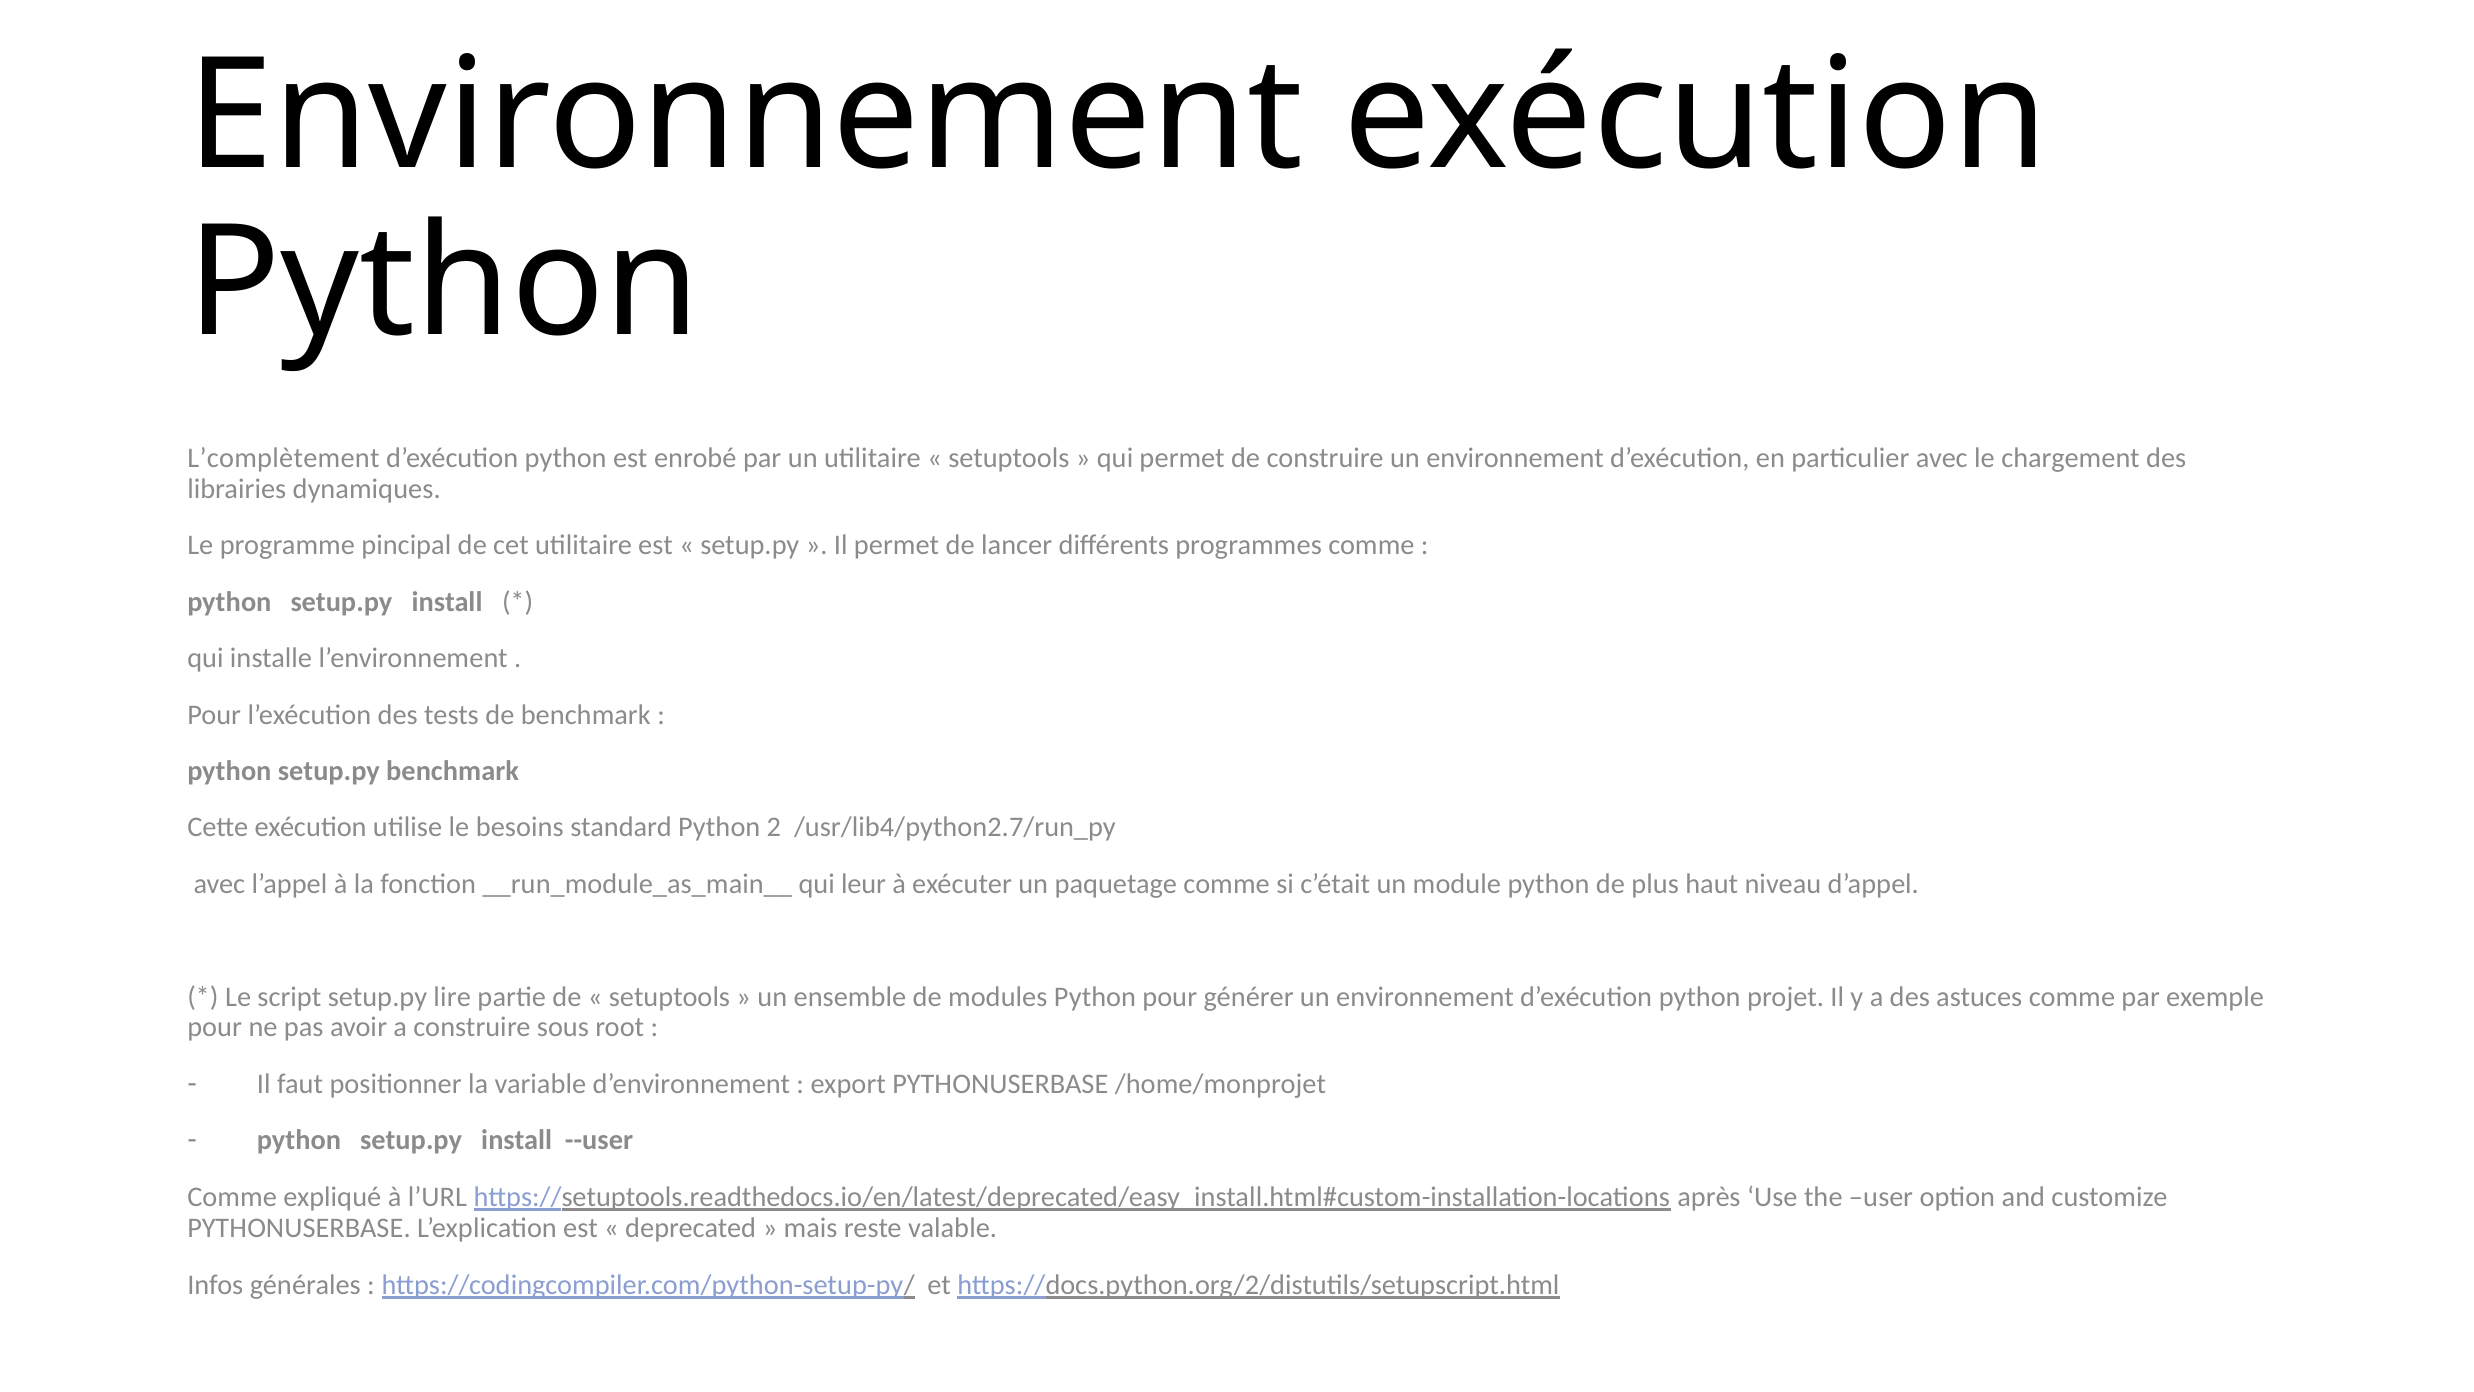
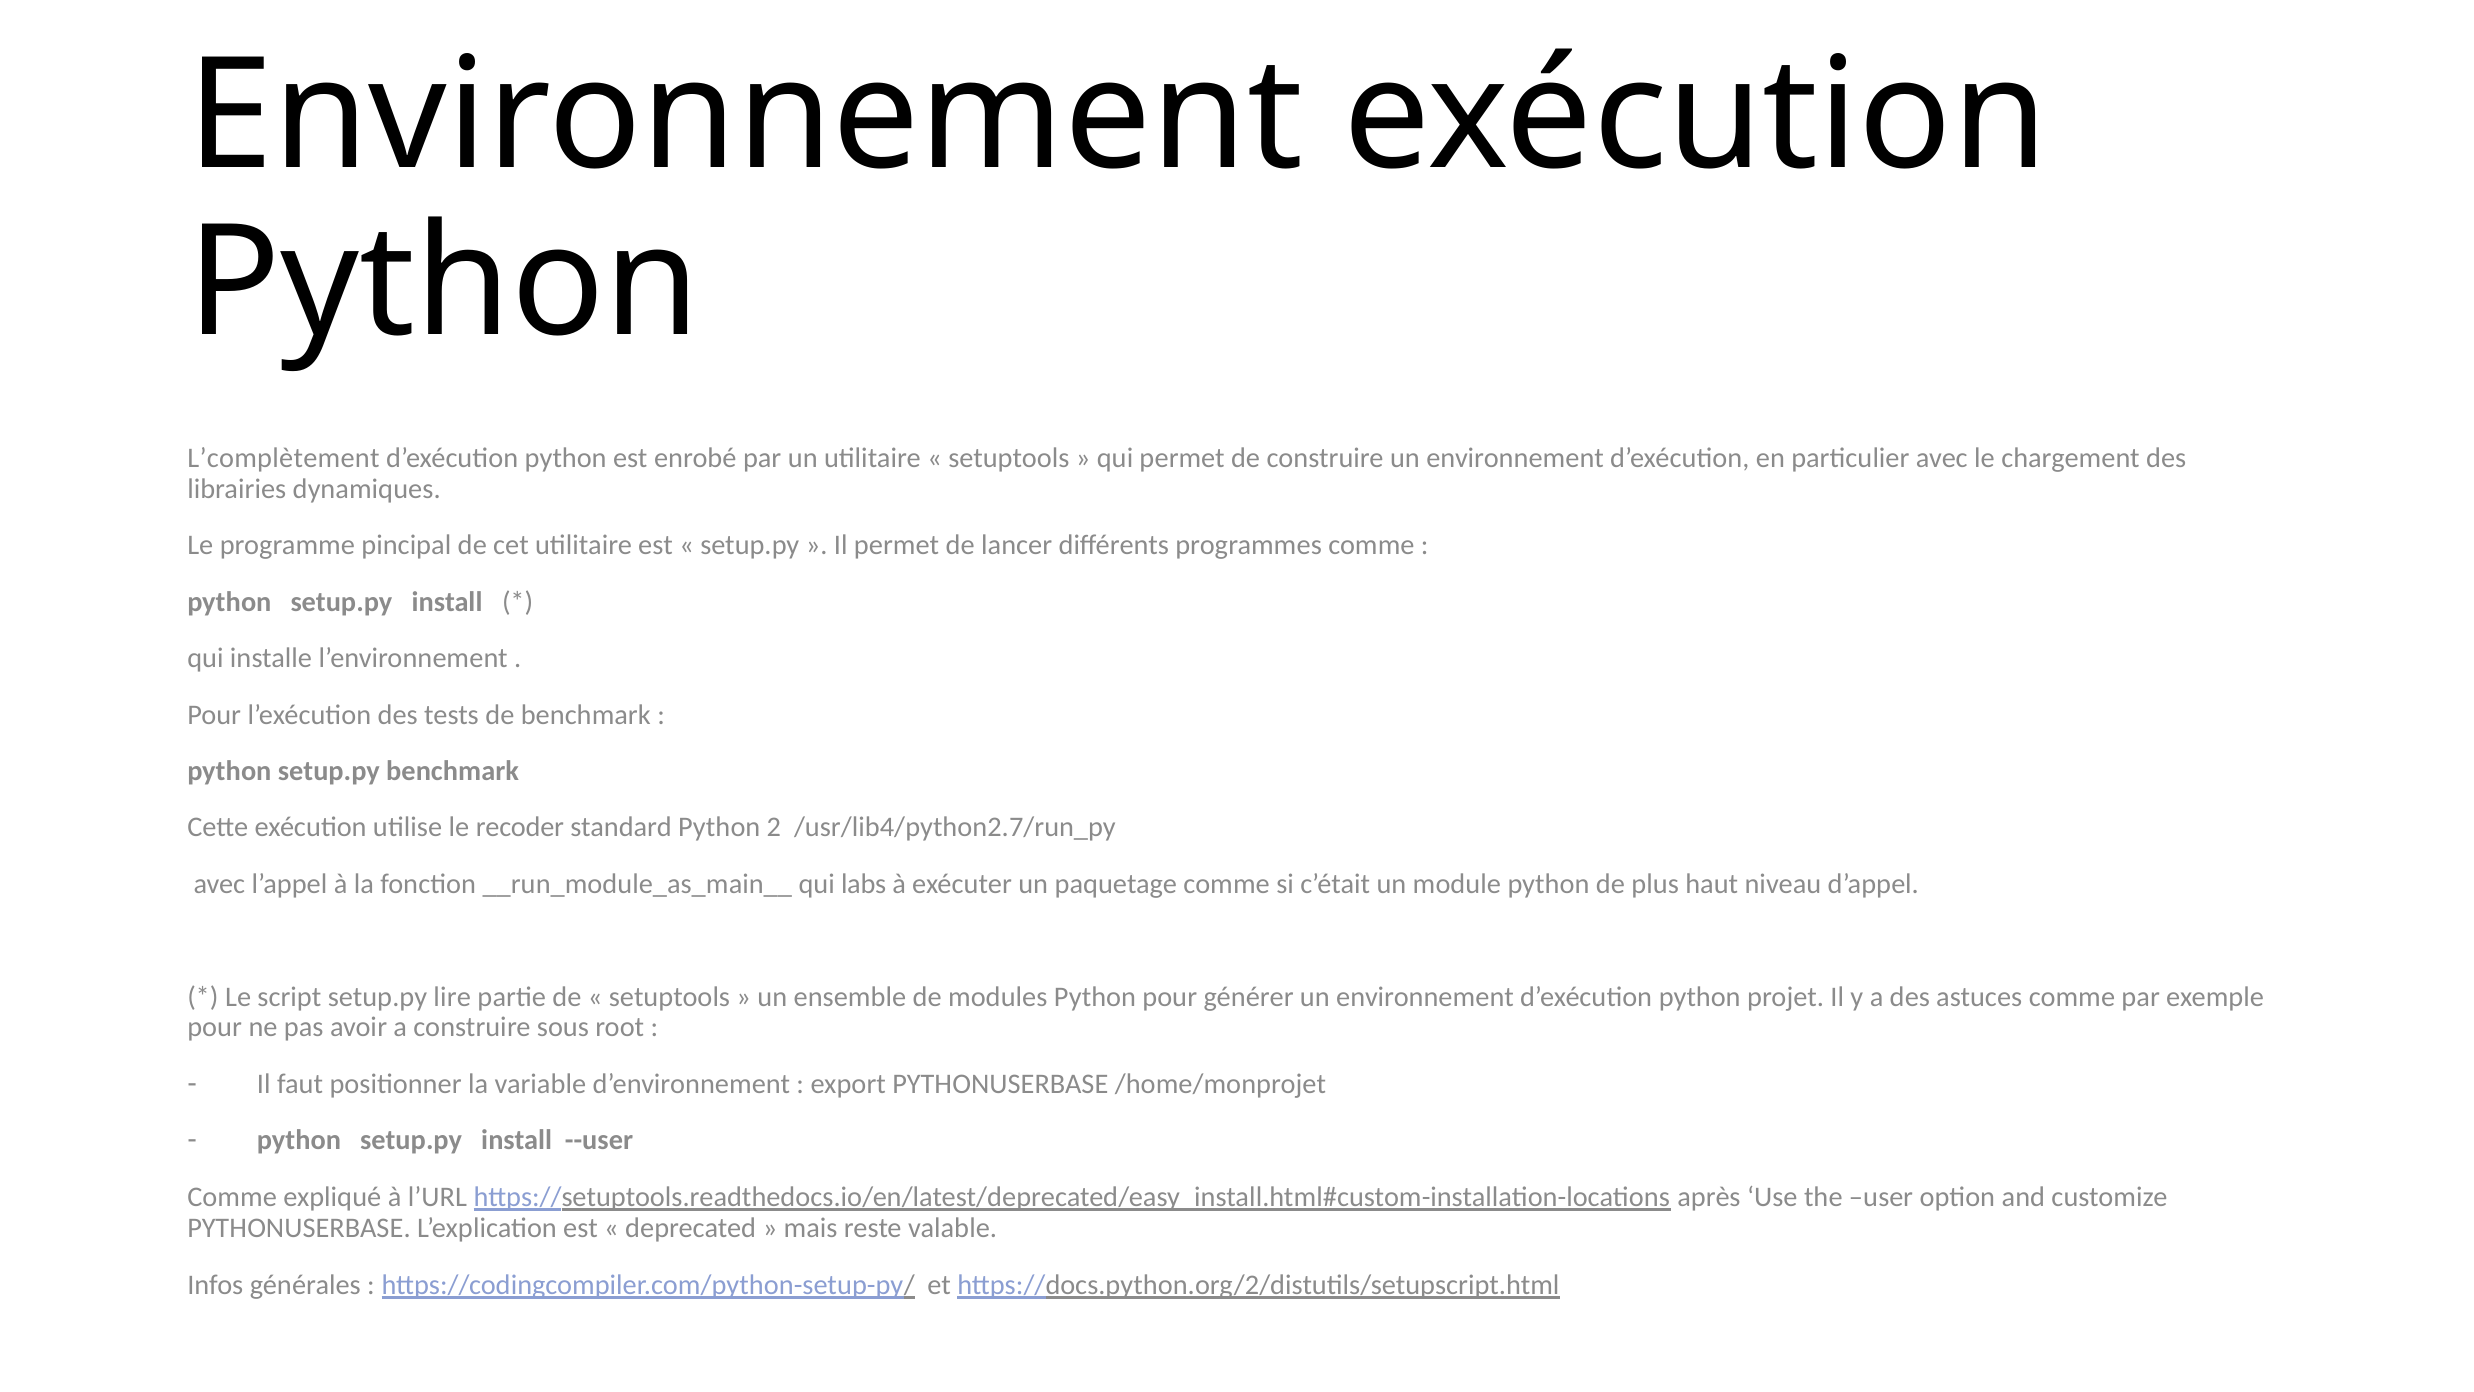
besoins: besoins -> recoder (520, 827)
leur: leur -> labs (864, 884)
